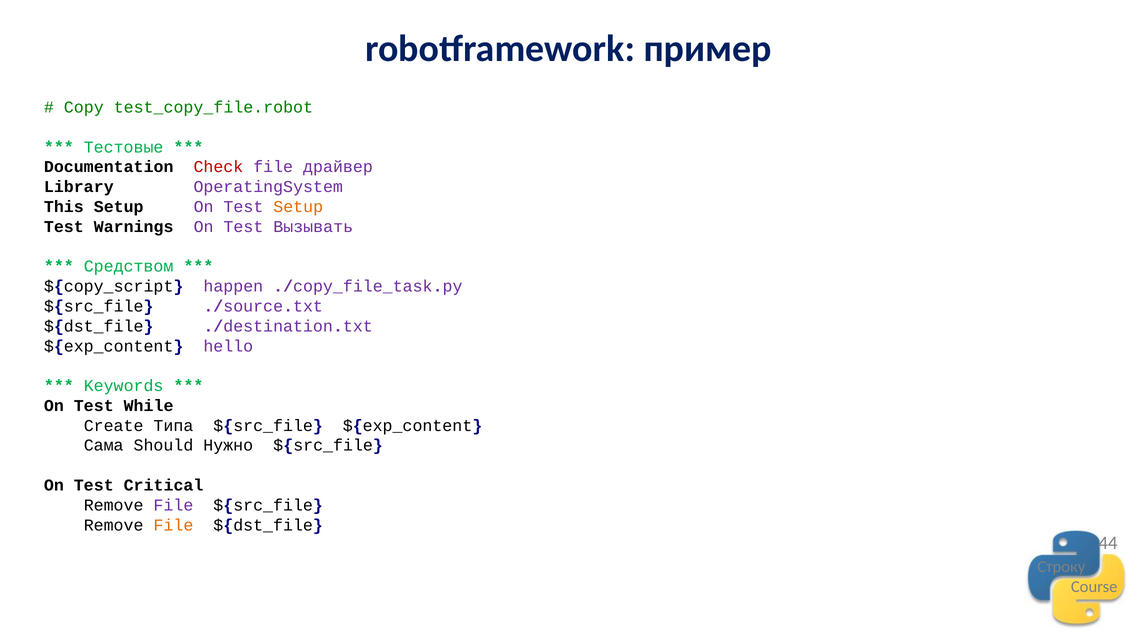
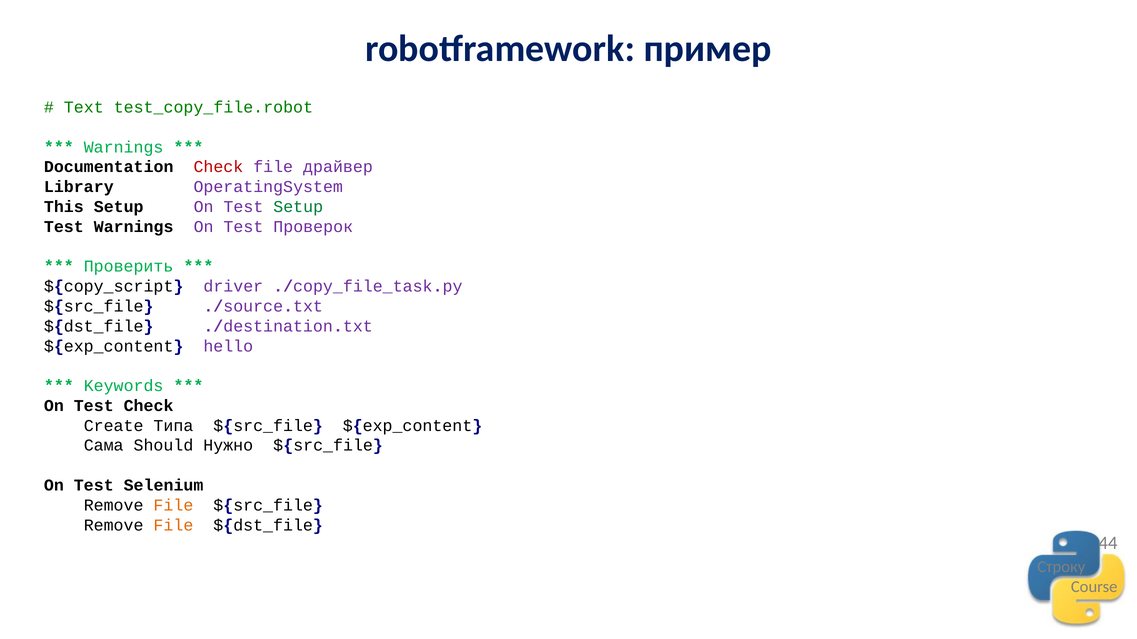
Copy: Copy -> Text (84, 107)
Тестовые: Тестовые -> Warnings (124, 147)
Setup colour: orange -> green (298, 207)
Вызывать: Вызывать -> Проверок (313, 227)
Средством: Средством -> Проверить (129, 267)
happen: happen -> driver (233, 287)
Test While: While -> Check (149, 406)
Critical: Critical -> Selenium (164, 486)
File colour: purple -> orange (173, 506)
